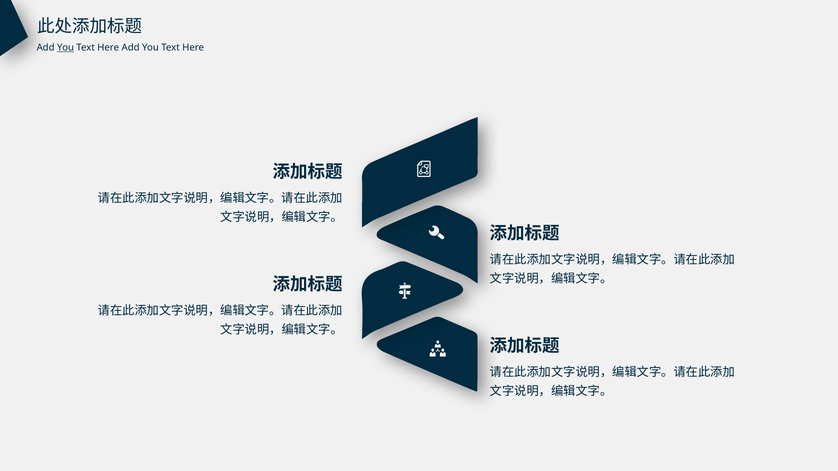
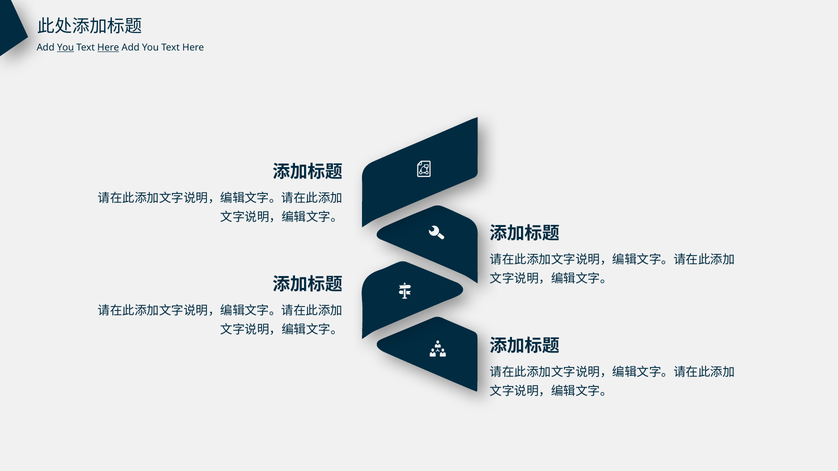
Here underline: none -> present (108, 48)
